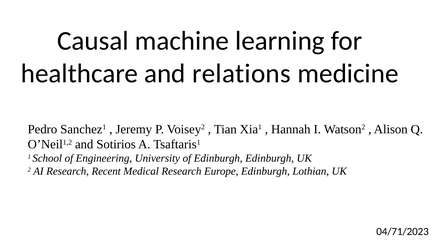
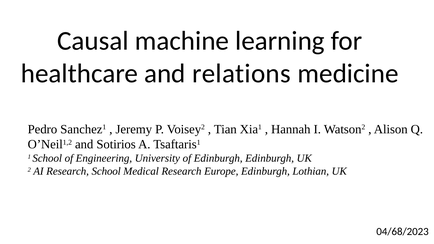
Research Recent: Recent -> School (106, 171)
04/71/2023: 04/71/2023 -> 04/68/2023 (403, 232)
